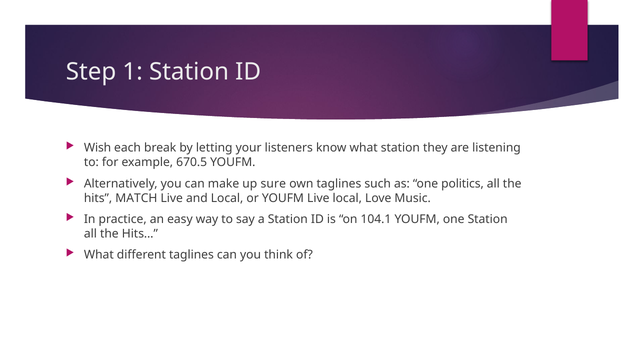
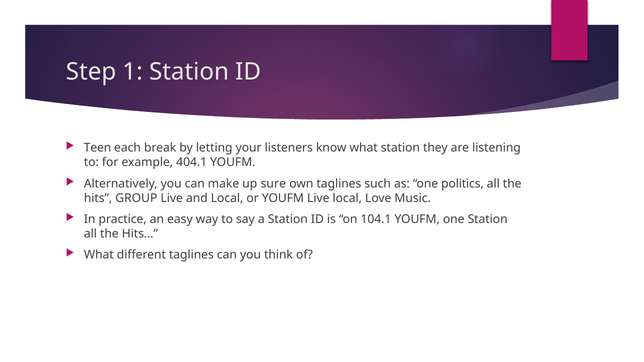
Wish: Wish -> Teen (98, 148)
670.5: 670.5 -> 404.1 (192, 163)
MATCH: MATCH -> GROUP (136, 198)
